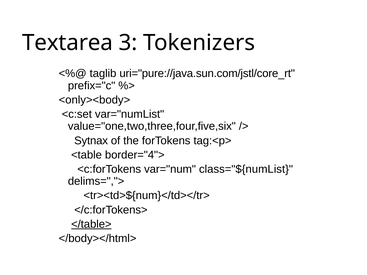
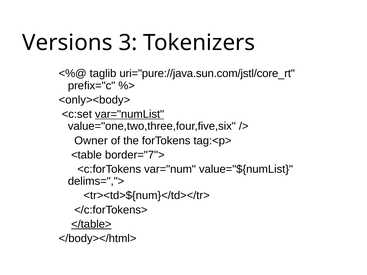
Textarea: Textarea -> Versions (67, 43)
var="numList underline: none -> present (130, 114)
Sytnax: Sytnax -> Owner (91, 141)
border="4">: border="4"> -> border="7"> (135, 155)
class="${numList: class="${numList -> value="${numList (246, 169)
